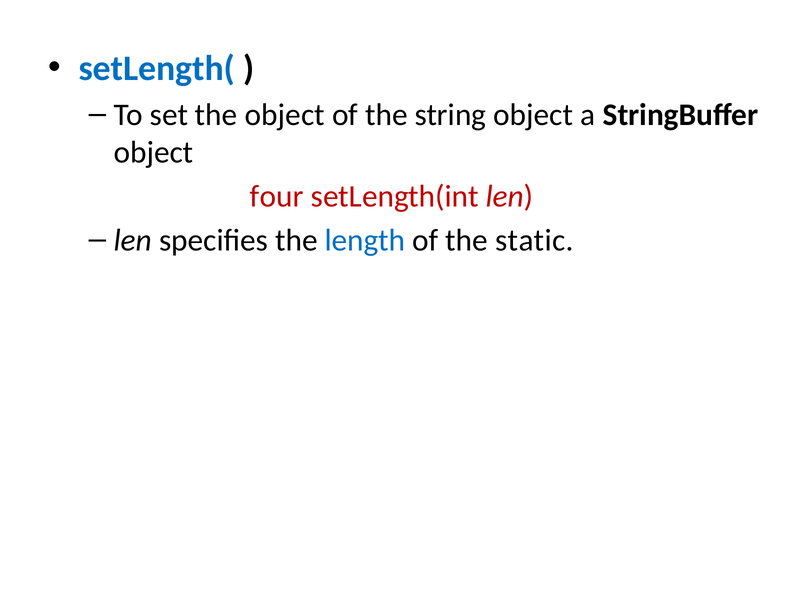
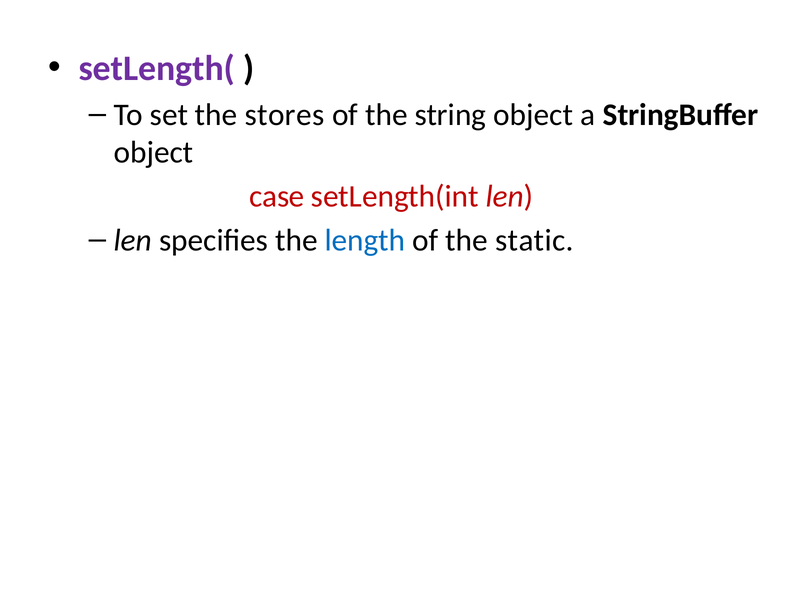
setLength( colour: blue -> purple (157, 68)
the object: object -> stores (285, 115)
four: four -> case (277, 196)
